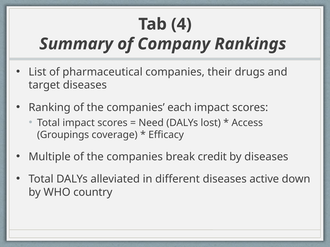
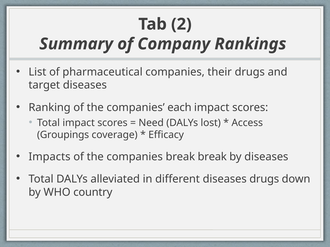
4: 4 -> 2 (181, 24)
Multiple: Multiple -> Impacts (50, 157)
break credit: credit -> break (212, 157)
diseases active: active -> drugs (264, 179)
